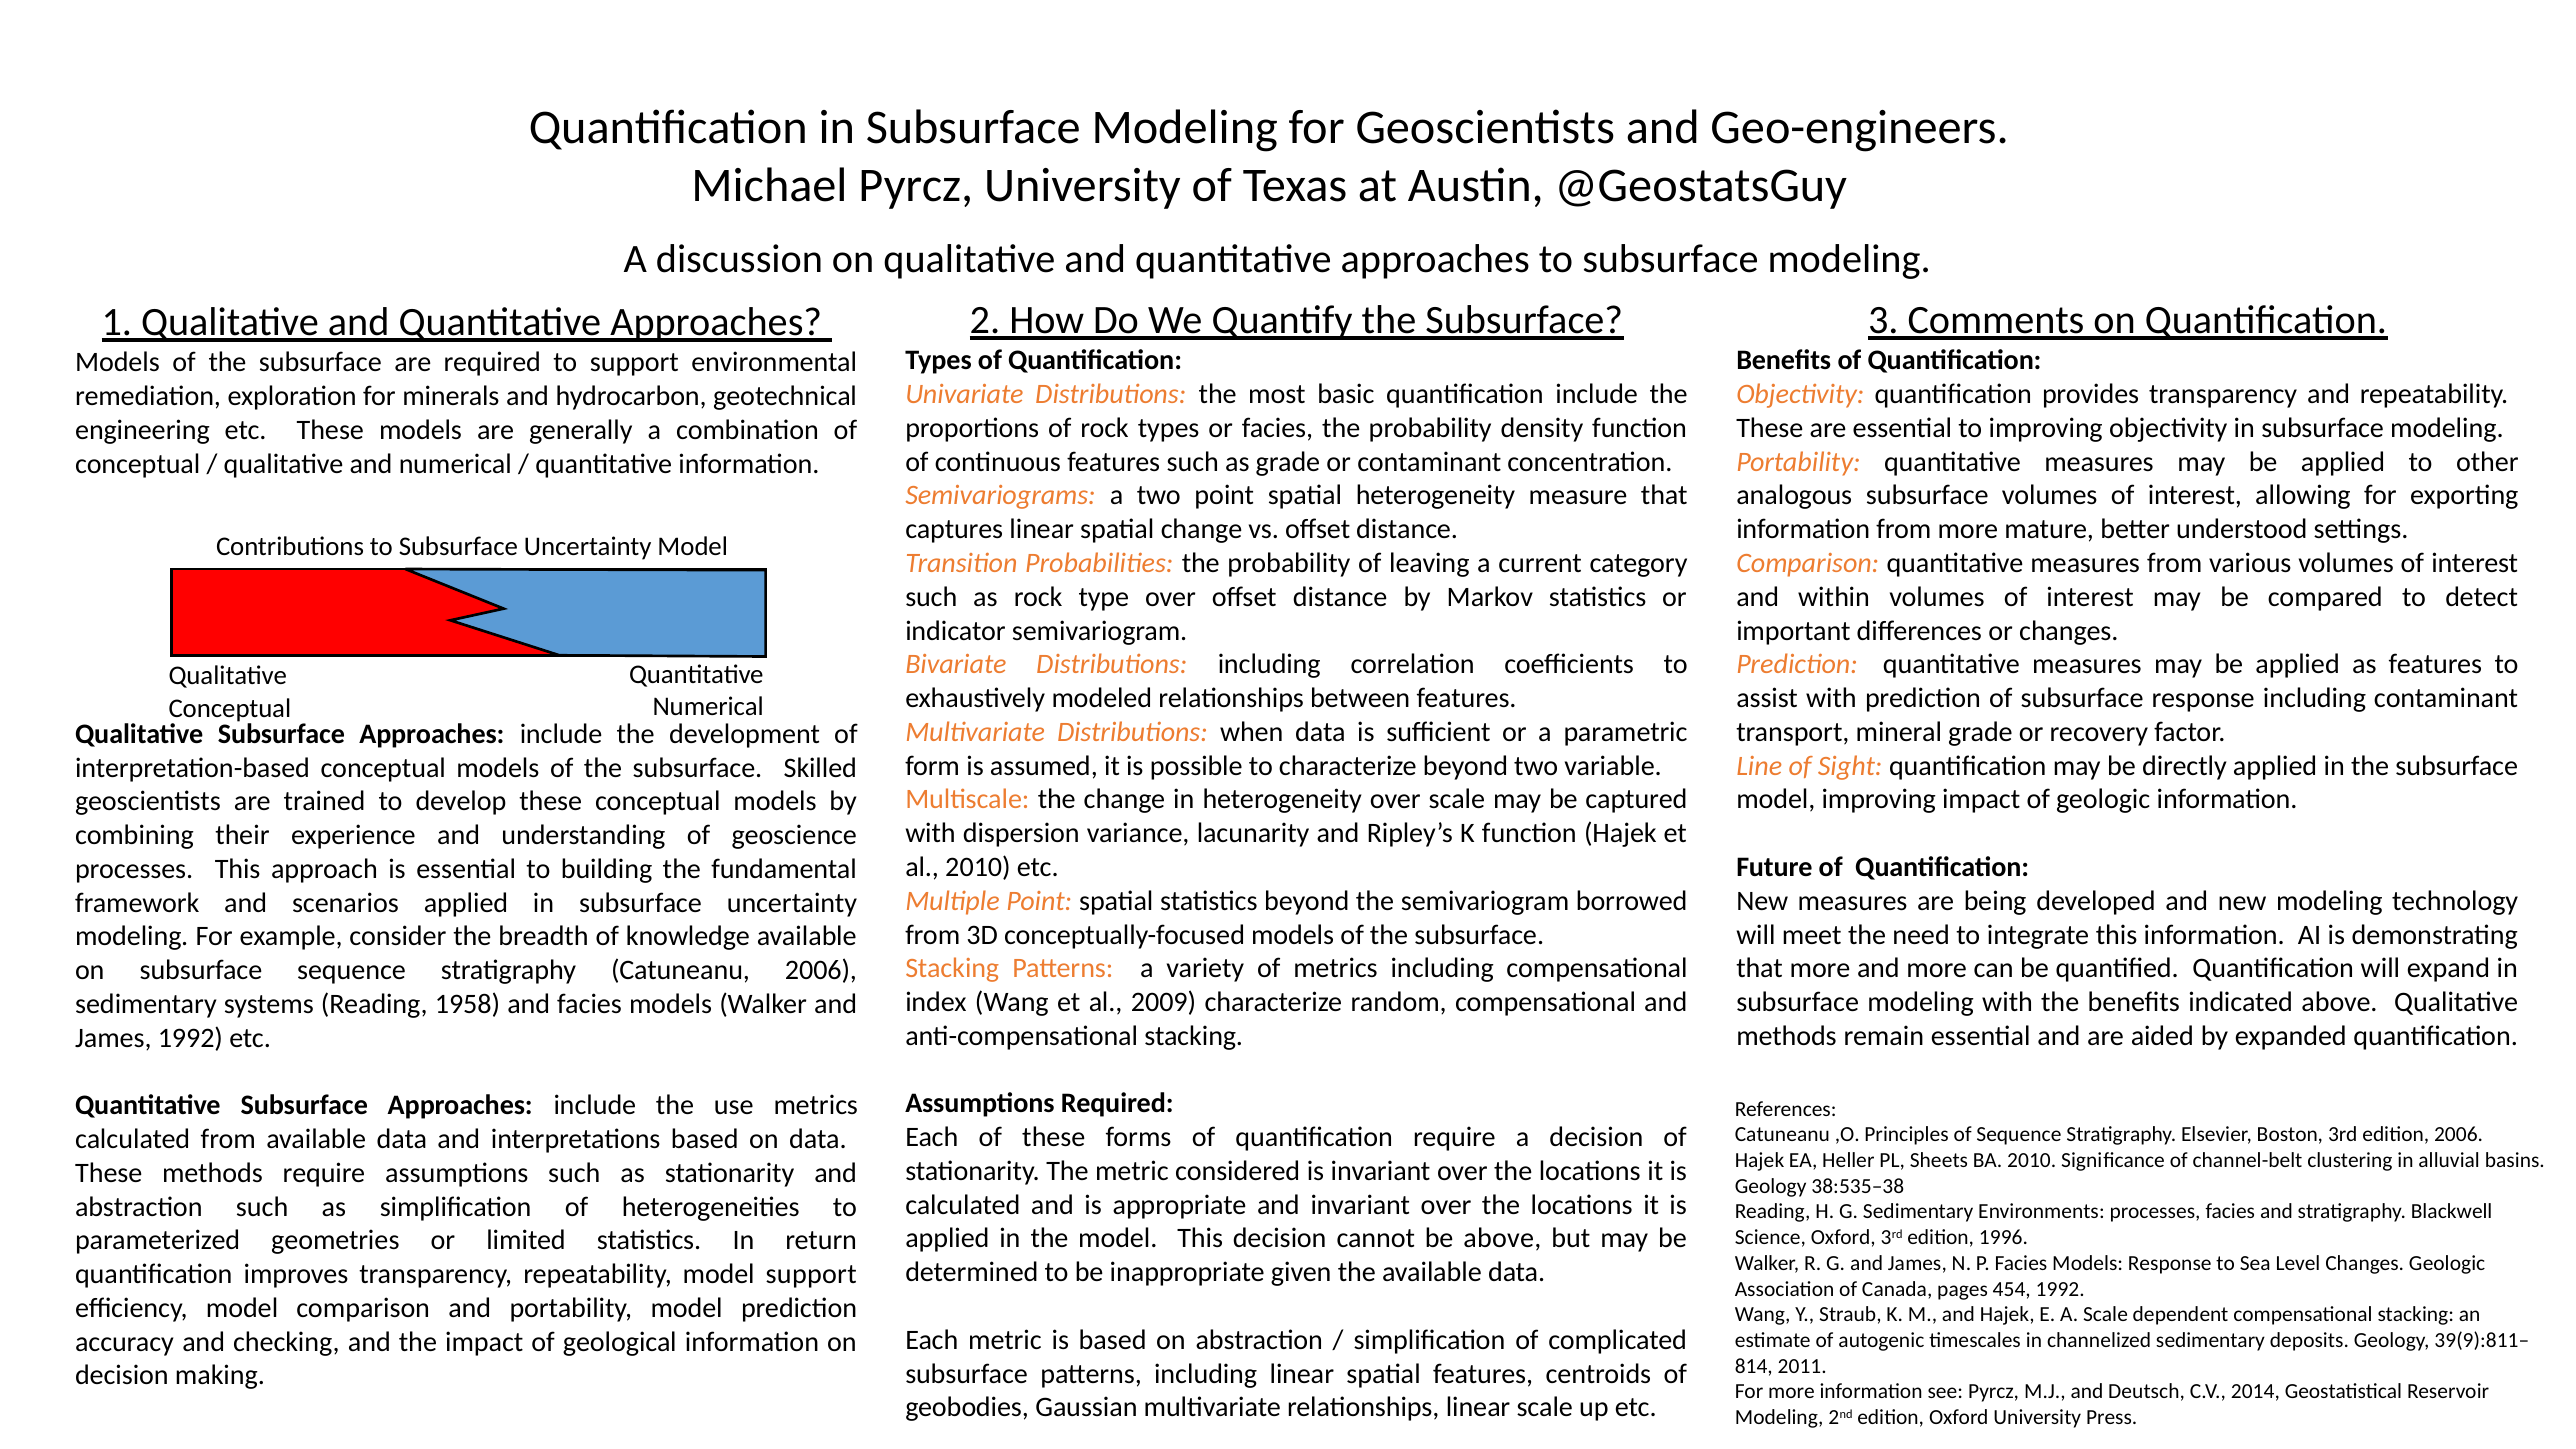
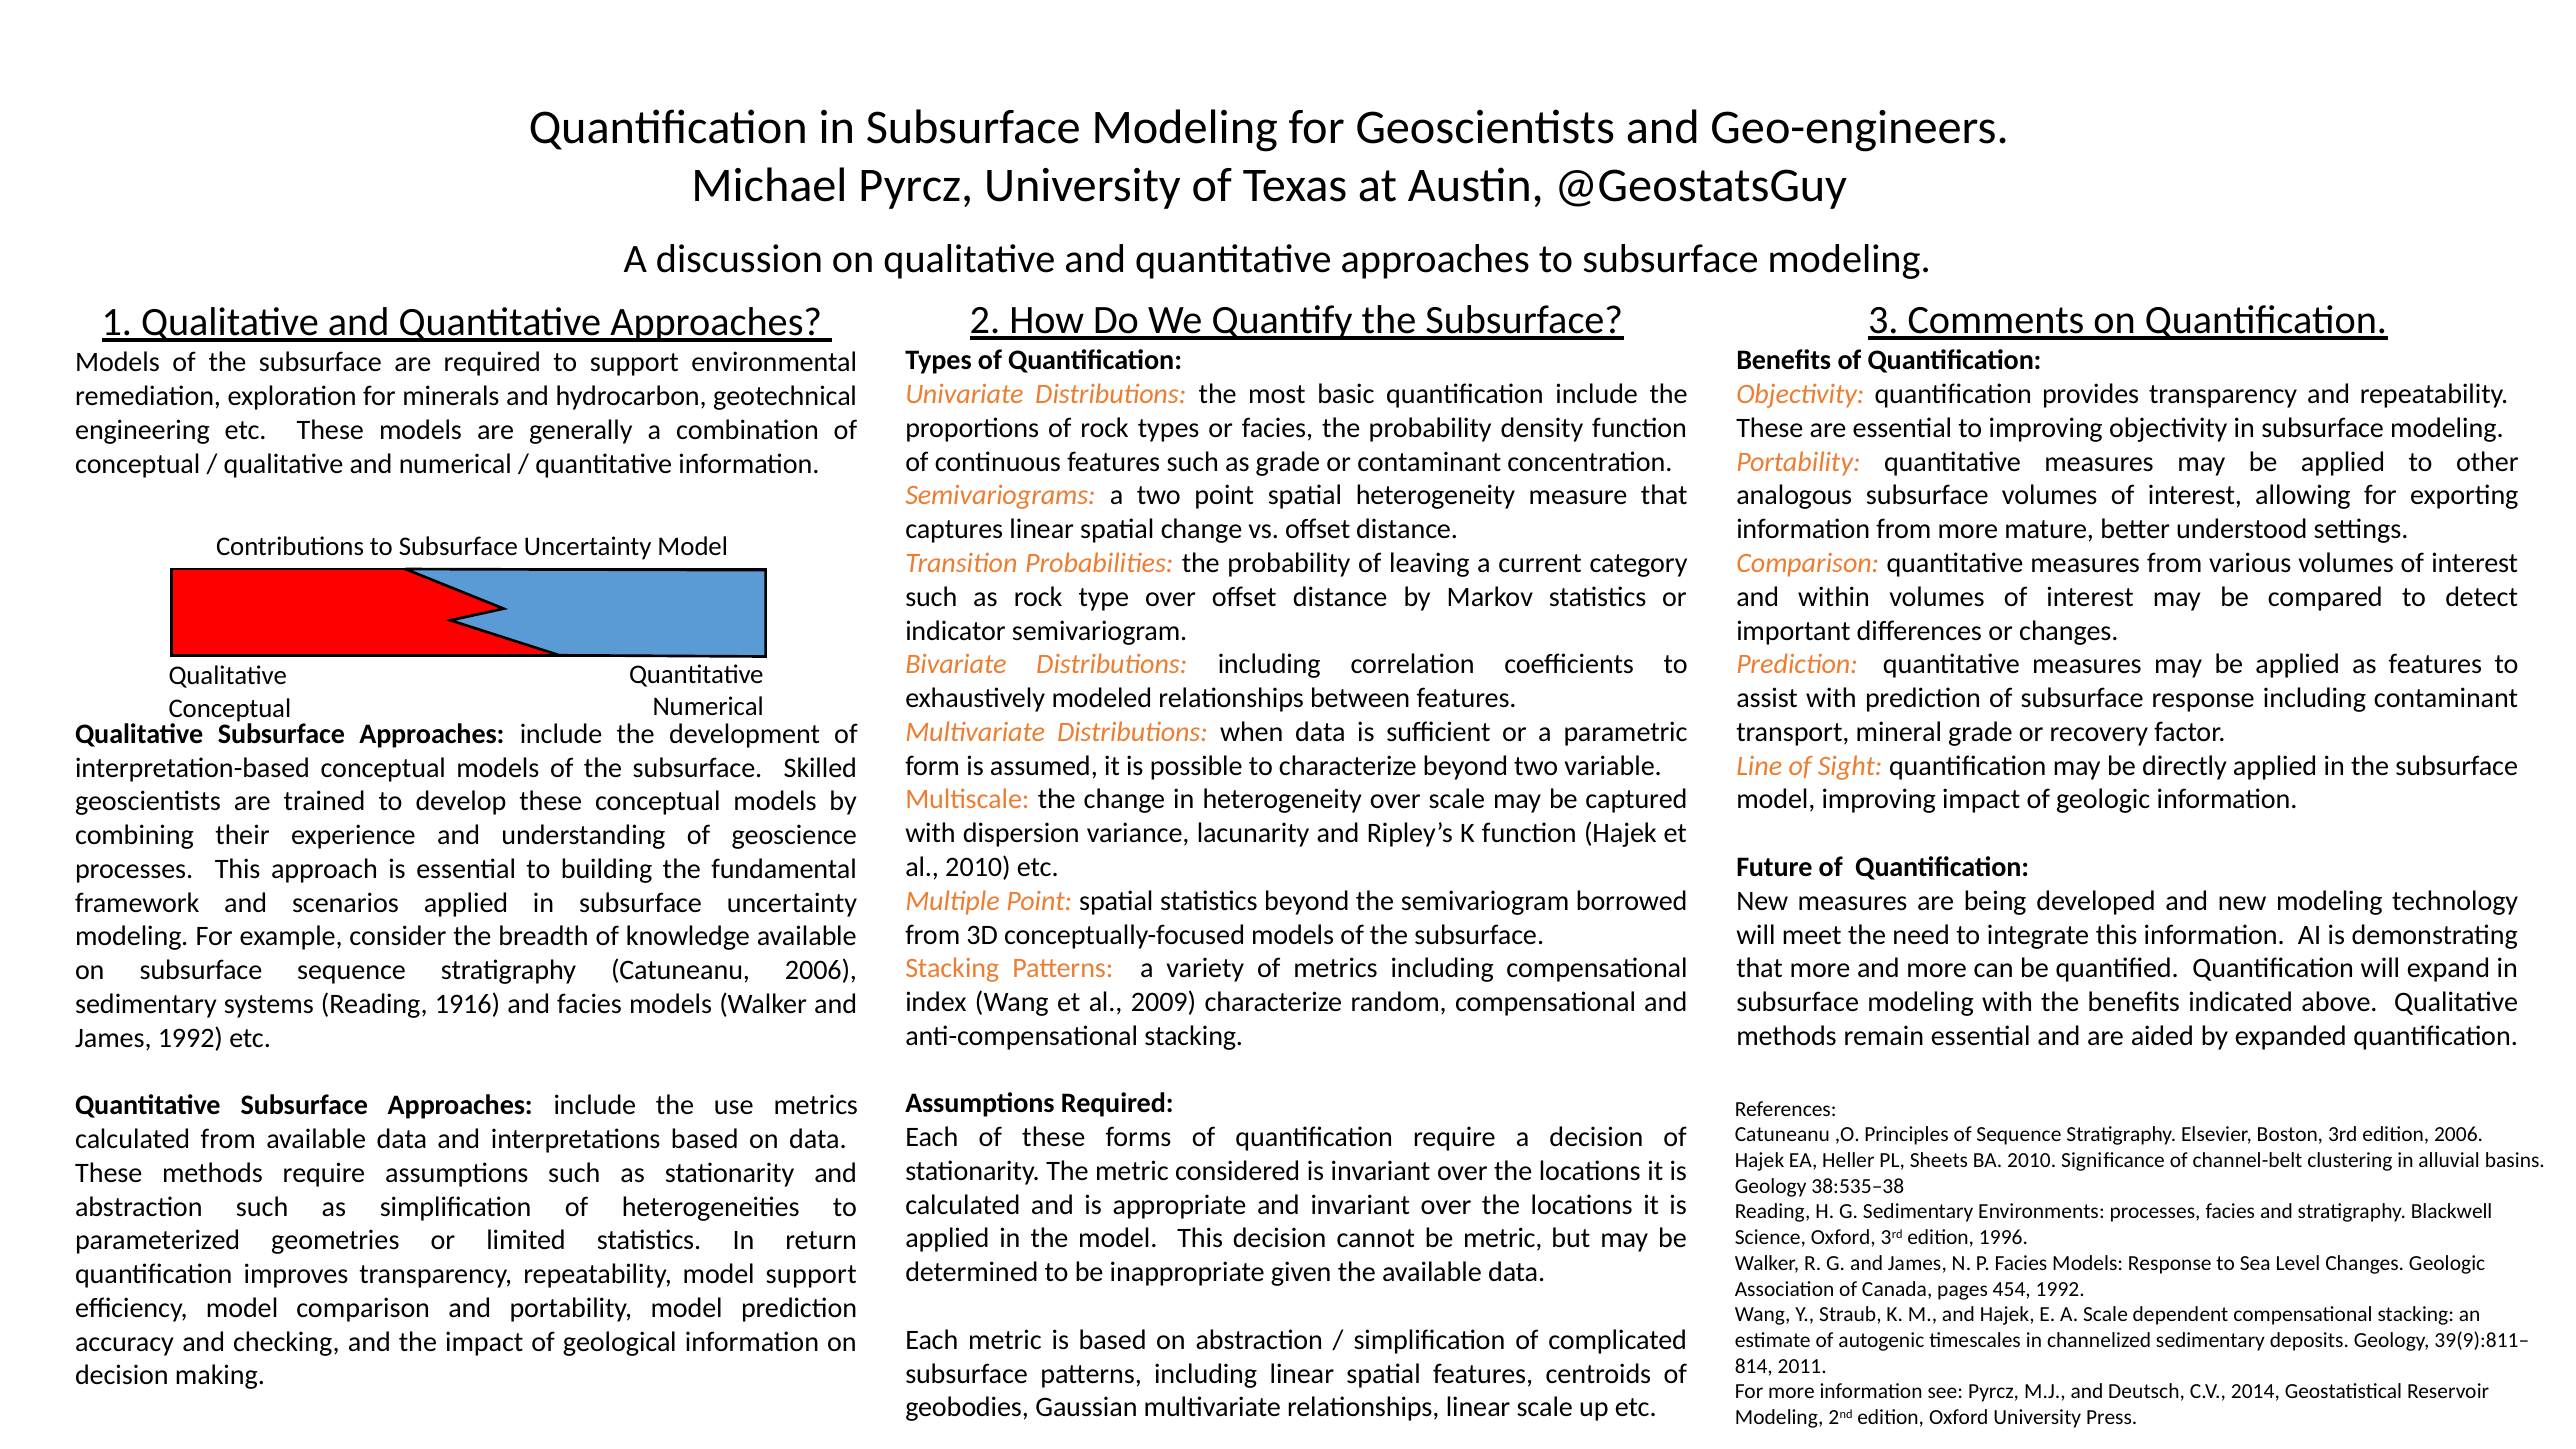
1958: 1958 -> 1916 (468, 1004)
be above: above -> metric (1503, 1239)
